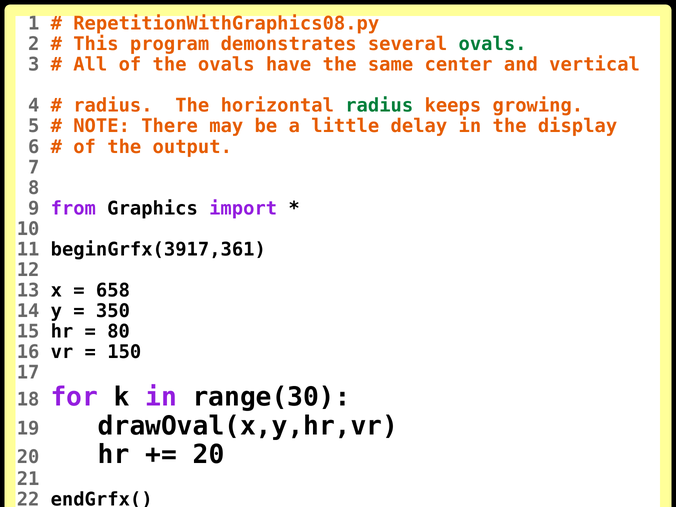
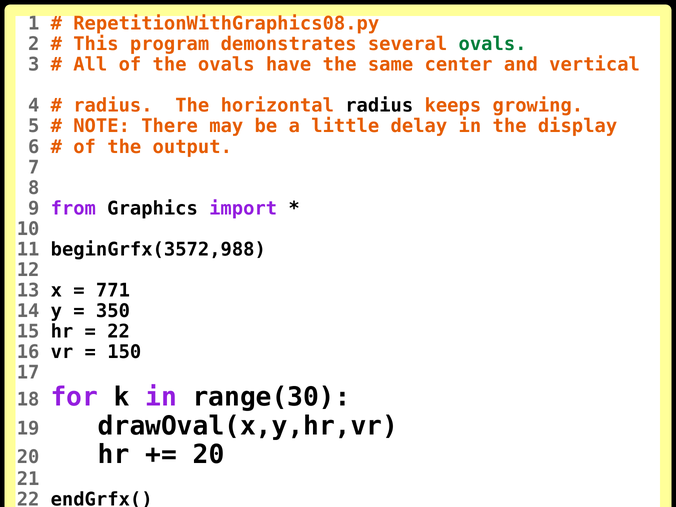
radius colour: green -> black (379, 106)
beginGrfx(3917,361: beginGrfx(3917,361 -> beginGrfx(3572,988 (158, 249)
658: 658 -> 771 (113, 290)
80: 80 -> 22 (119, 331)
